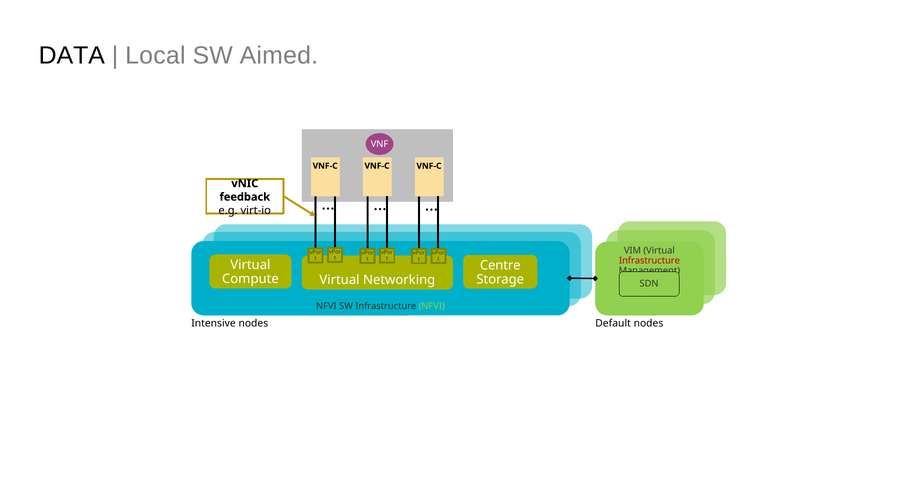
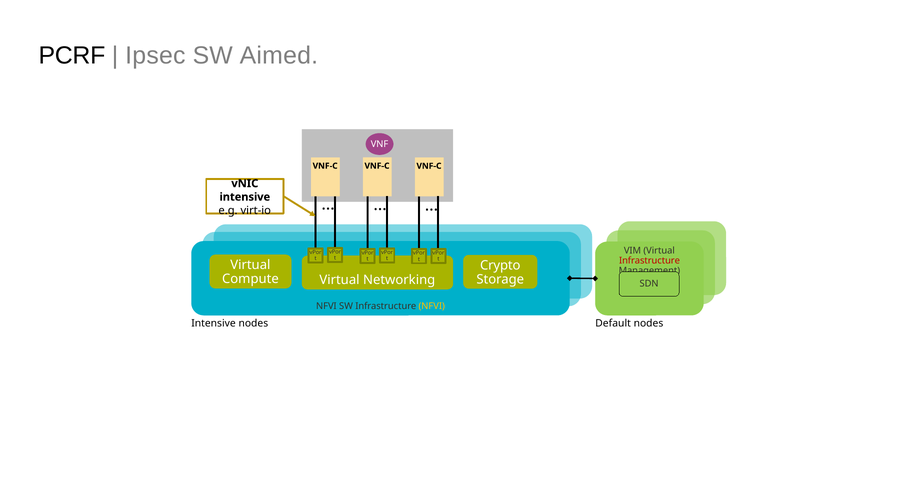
DATA: DATA -> PCRF (72, 56)
Local: Local -> Ipsec (155, 56)
feedback: feedback -> intensive (245, 197)
Centre: Centre -> Crypto (500, 266)
NFVI colour: light green -> yellow (432, 306)
